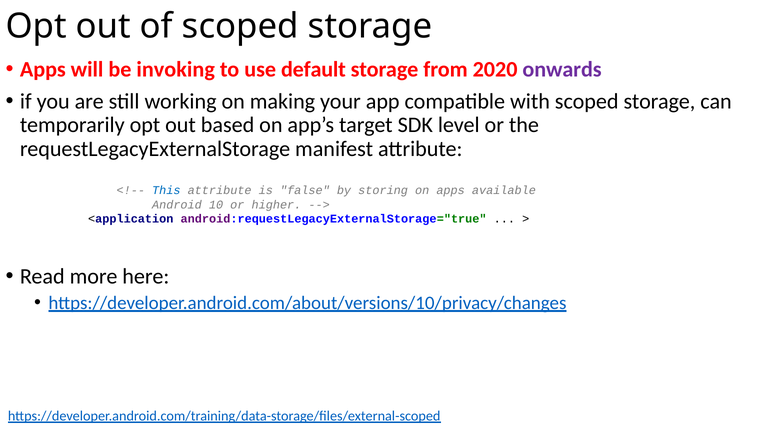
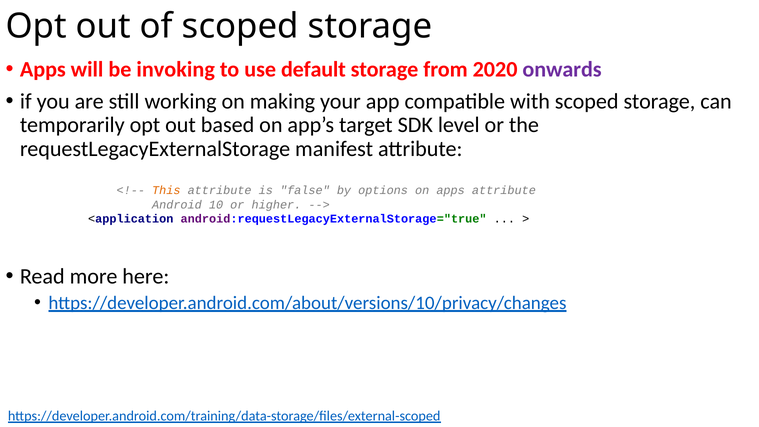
This colour: blue -> orange (166, 190)
storing: storing -> options (383, 190)
apps available: available -> attribute (504, 190)
